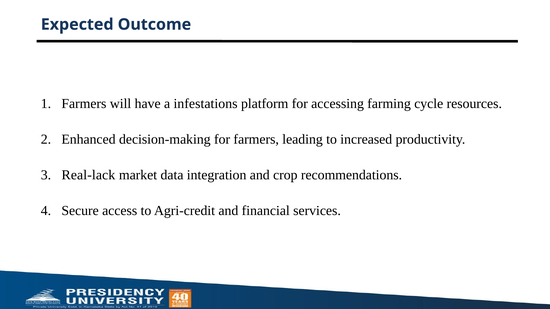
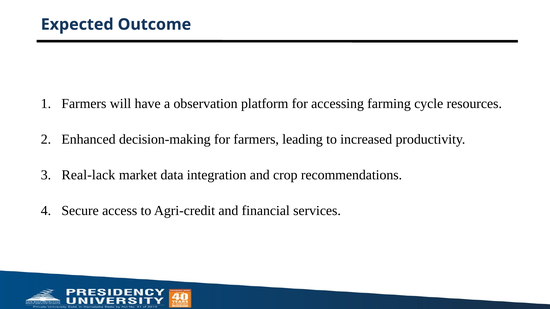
infestations: infestations -> observation (206, 104)
